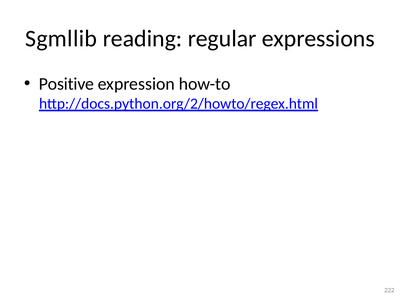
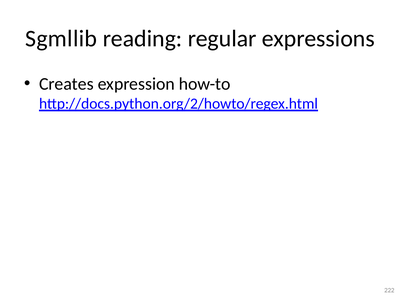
Positive: Positive -> Creates (66, 84)
